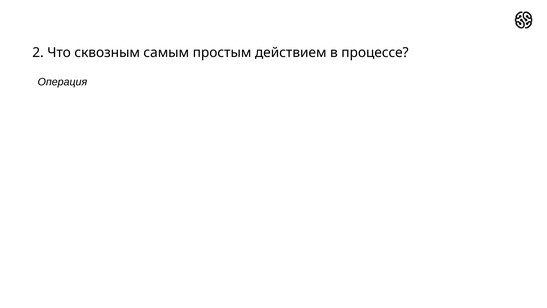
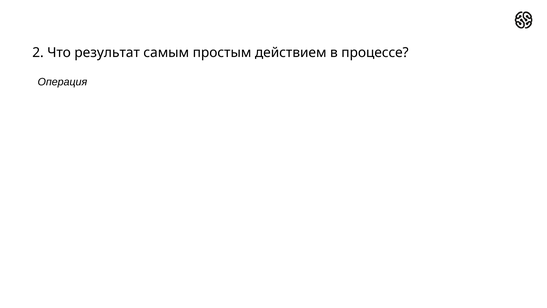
сквозным: сквозным -> результат (107, 53)
